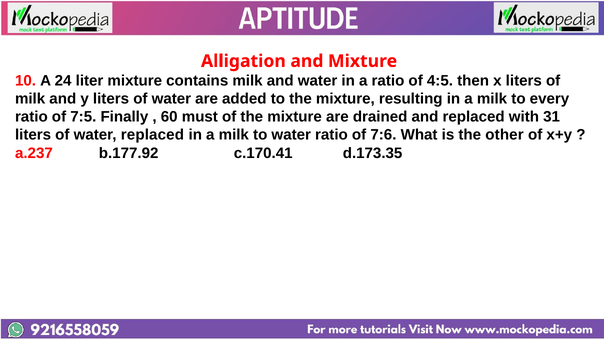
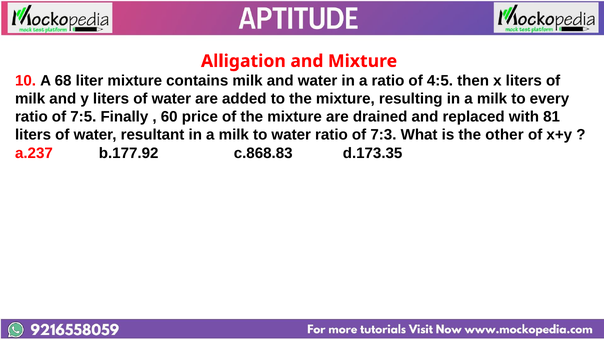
24: 24 -> 68 (63, 81)
must: must -> price (200, 117)
31: 31 -> 81 (552, 117)
water replaced: replaced -> resultant (152, 135)
7:6: 7:6 -> 7:3 (383, 135)
c.170.41: c.170.41 -> c.868.83 (263, 153)
